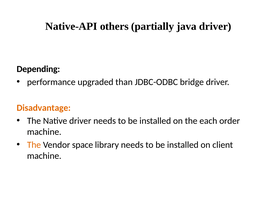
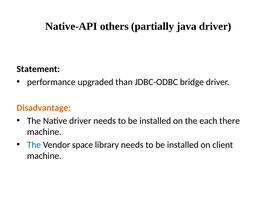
Depending: Depending -> Statement (38, 69)
order: order -> there (230, 121)
The colour: orange -> blue (34, 145)
